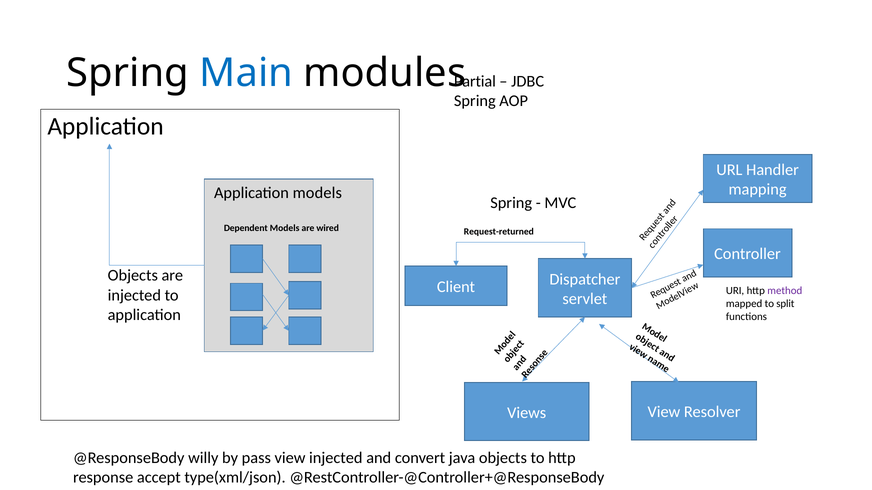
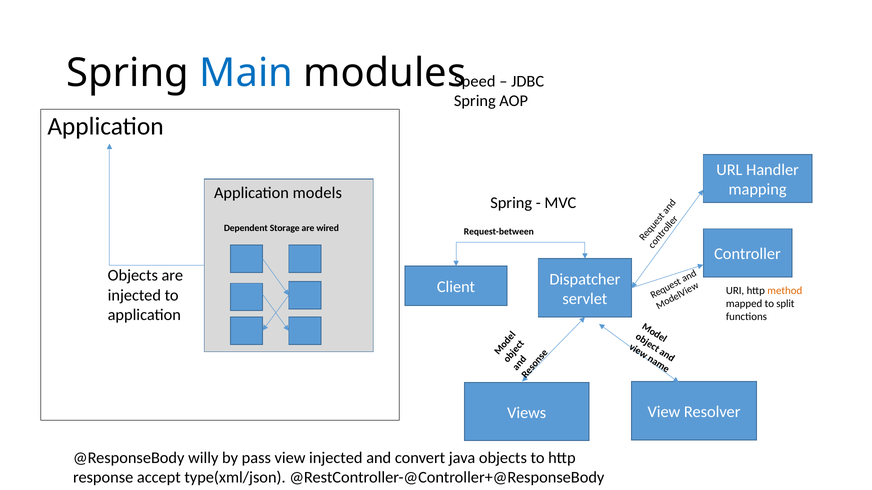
Partial: Partial -> Speed (475, 81)
Dependent Models: Models -> Storage (285, 228)
Request-returned: Request-returned -> Request-between (499, 232)
method colour: purple -> orange (785, 291)
